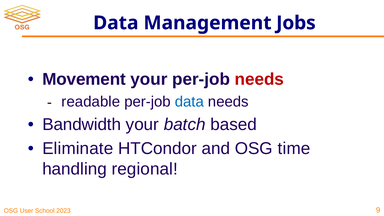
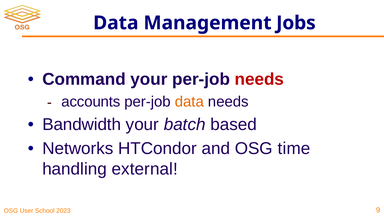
Movement: Movement -> Command (84, 79)
readable: readable -> accounts (91, 102)
data colour: blue -> orange (189, 102)
Eliminate: Eliminate -> Networks (78, 148)
regional: regional -> external (145, 169)
